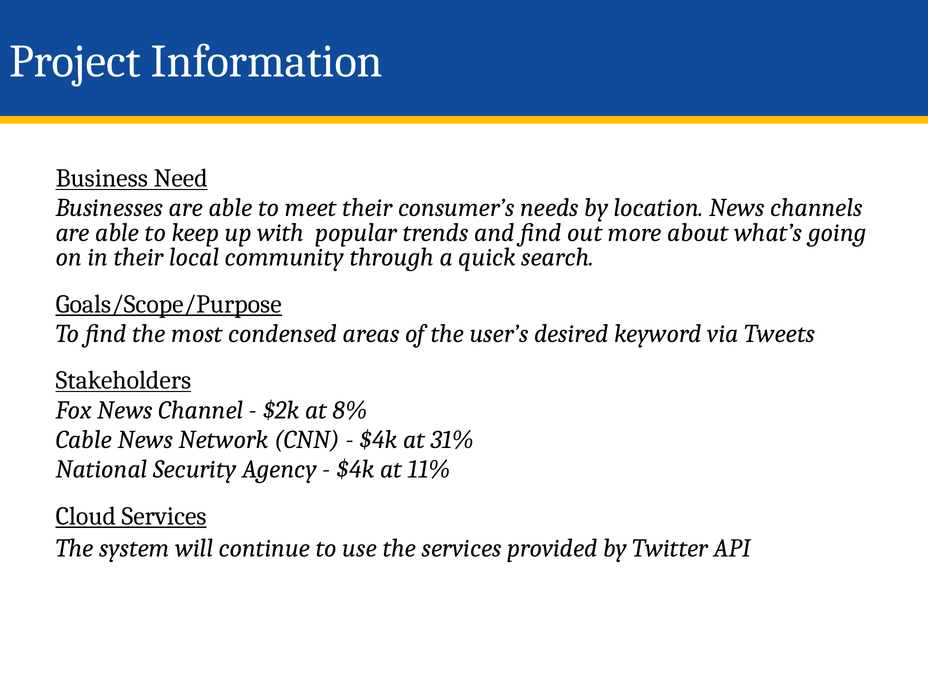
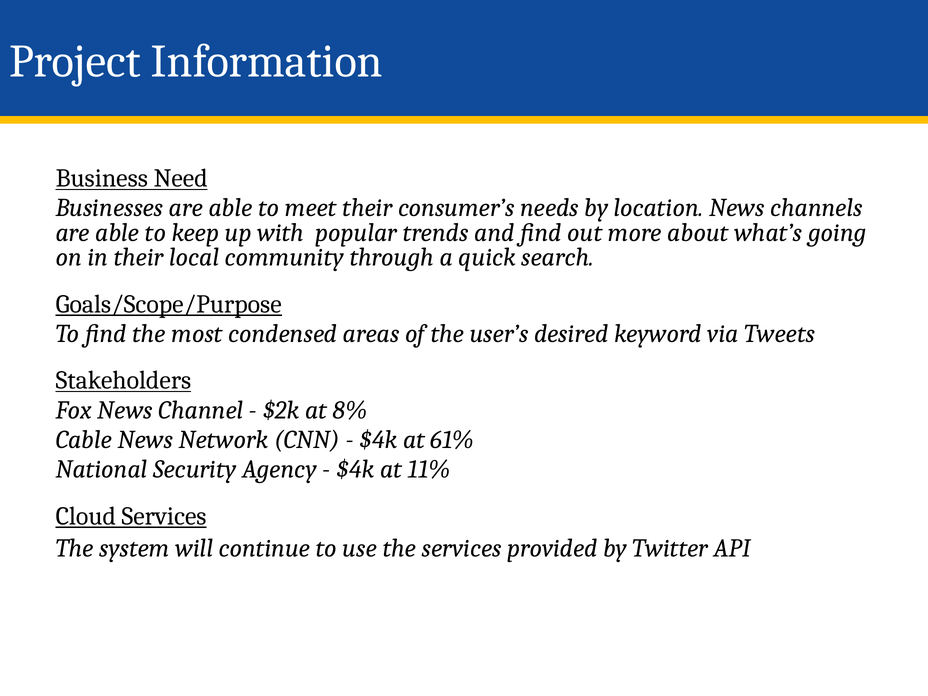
31%: 31% -> 61% (452, 440)
